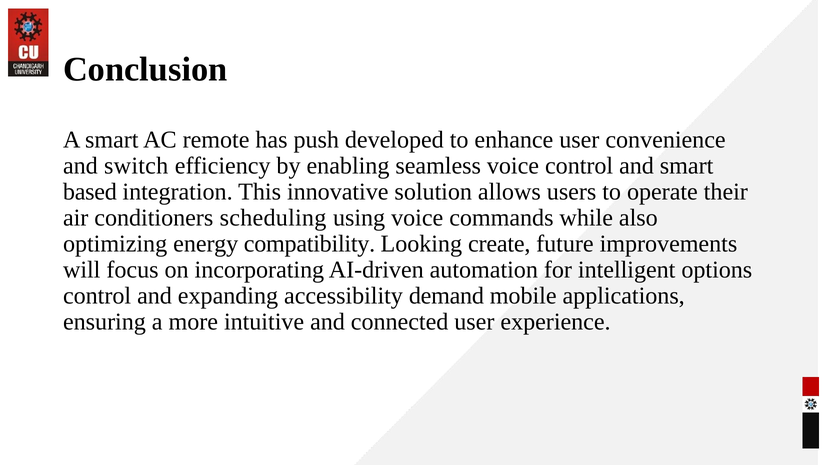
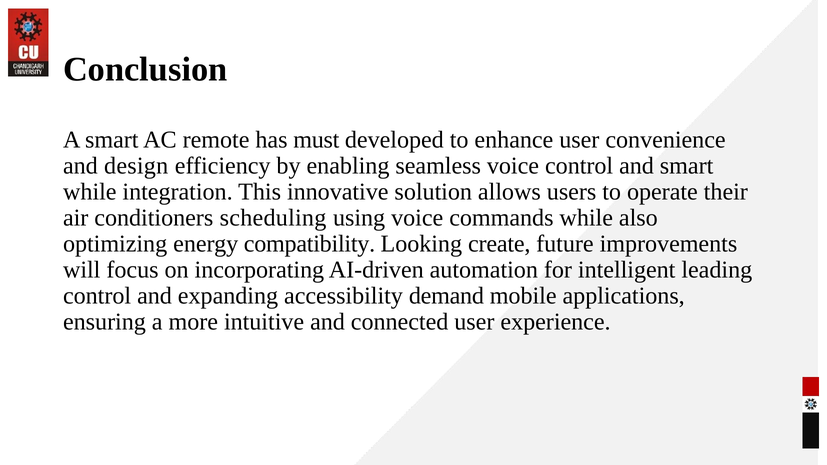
push: push -> must (316, 140)
switch: switch -> design (136, 166)
based: based -> while (90, 192)
options: options -> leading (717, 270)
